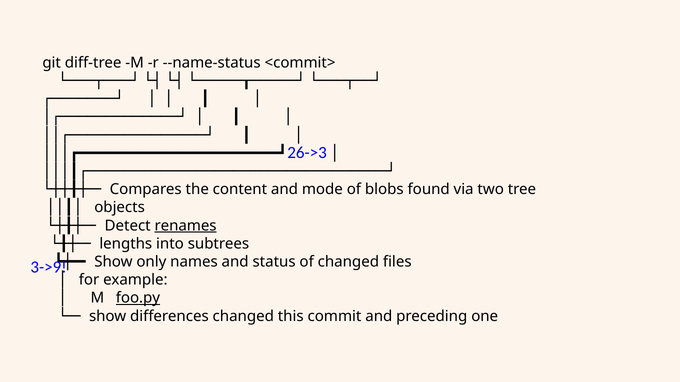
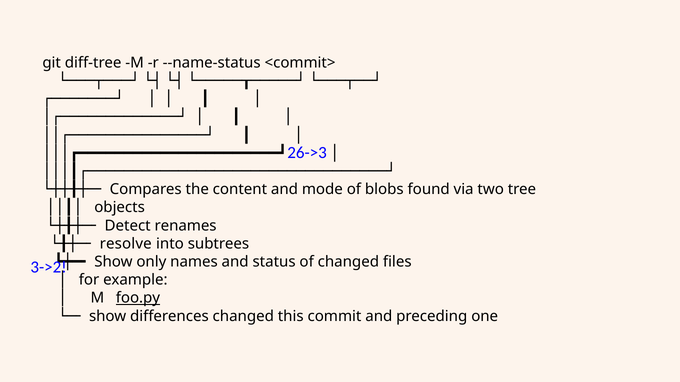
renames underline: present -> none (186, 226)
lengths: lengths -> resolve (126, 244)
3->9: 3->9 -> 3->2 (49, 268)
